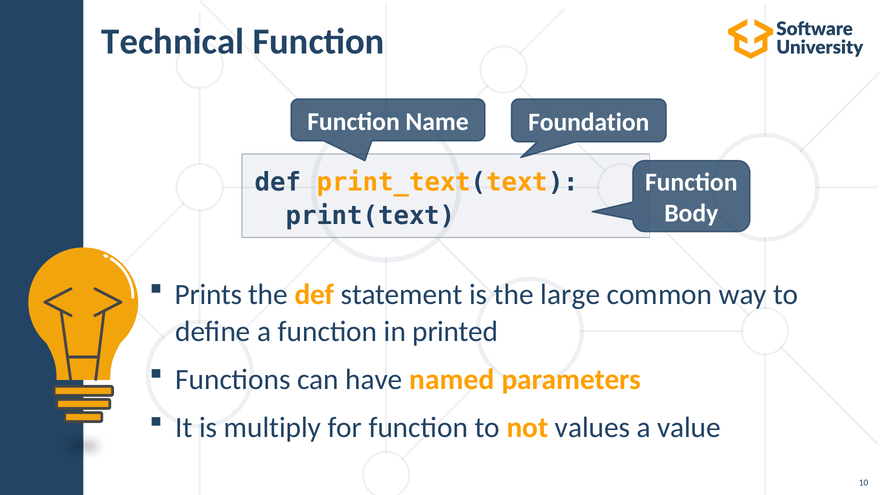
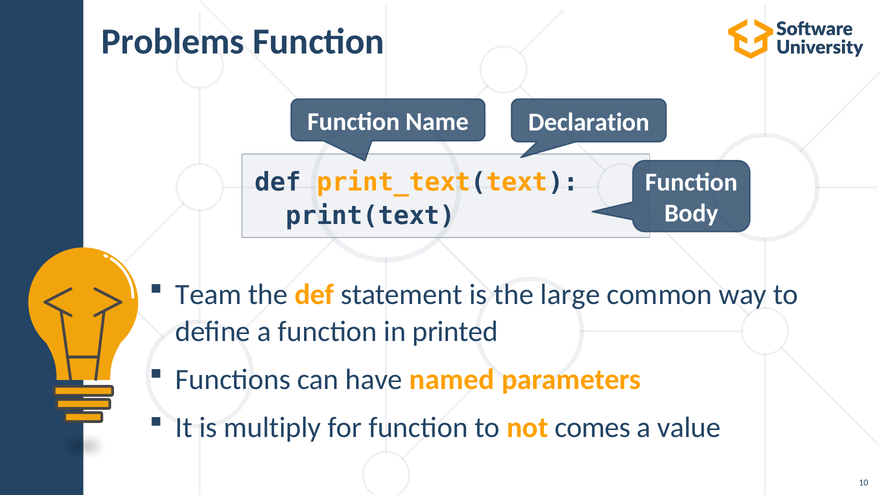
Technical: Technical -> Problems (173, 42)
Foundation: Foundation -> Declaration (589, 122)
Prints: Prints -> Team (208, 294)
values: values -> comes (593, 427)
